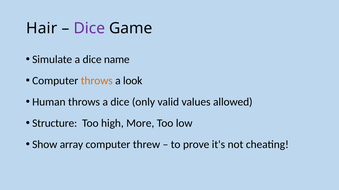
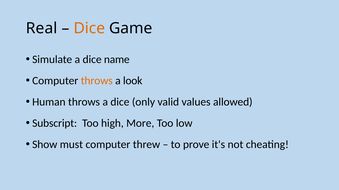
Hair: Hair -> Real (42, 28)
Dice colour: purple -> orange (89, 28)
Structure: Structure -> Subscript (55, 124)
array: array -> must (71, 145)
